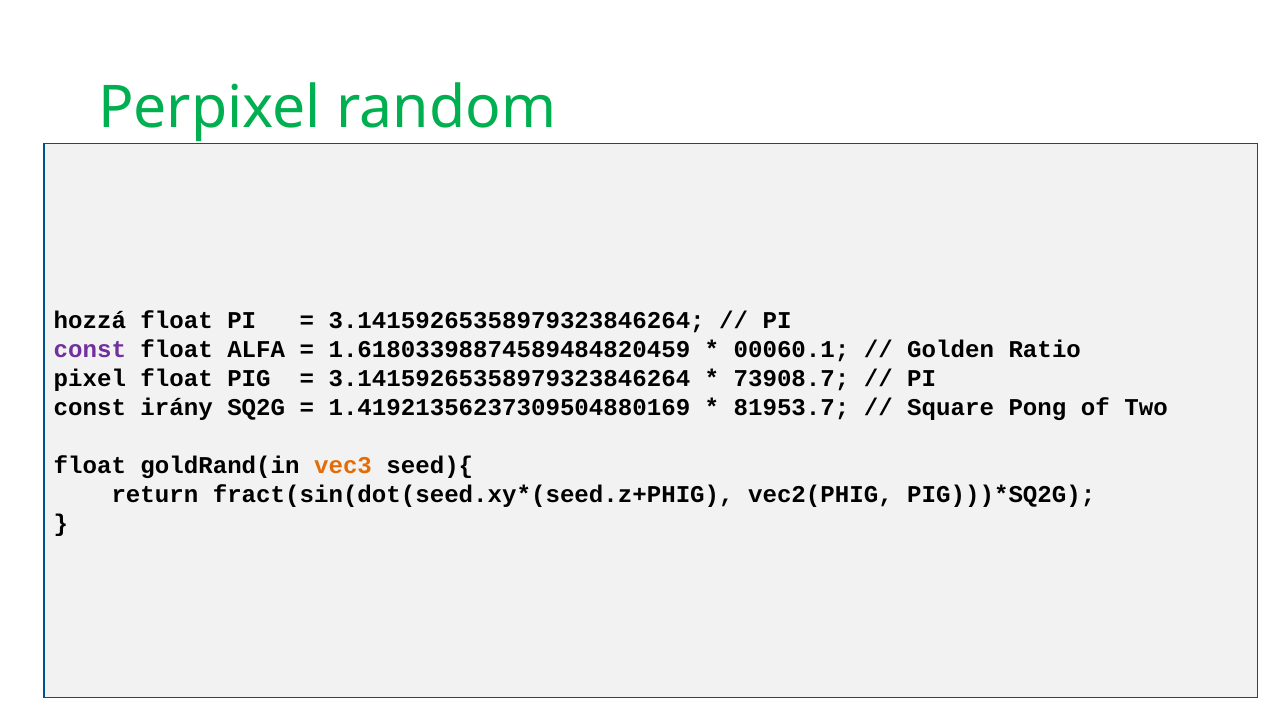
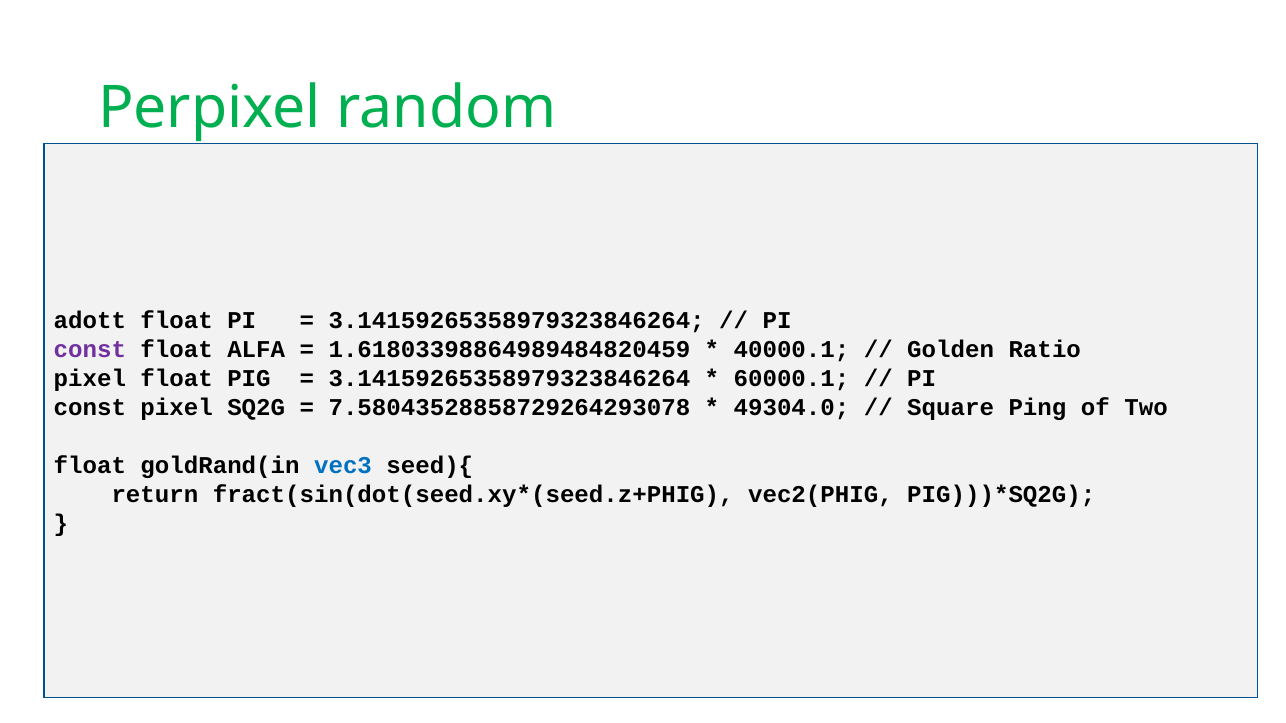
hozzá: hozzá -> adott (90, 321)
1.61803398874589484820459: 1.61803398874589484820459 -> 1.61803398864989484820459 (509, 350)
00060.1: 00060.1 -> 40000.1 (791, 350)
73908.7: 73908.7 -> 60000.1 (791, 379)
const irány: irány -> pixel (177, 408)
1.41921356237309504880169: 1.41921356237309504880169 -> 7.58043528858729264293078 (509, 408)
81953.7: 81953.7 -> 49304.0 (791, 408)
Pong: Pong -> Ping (1037, 408)
vec3 colour: orange -> blue (343, 466)
